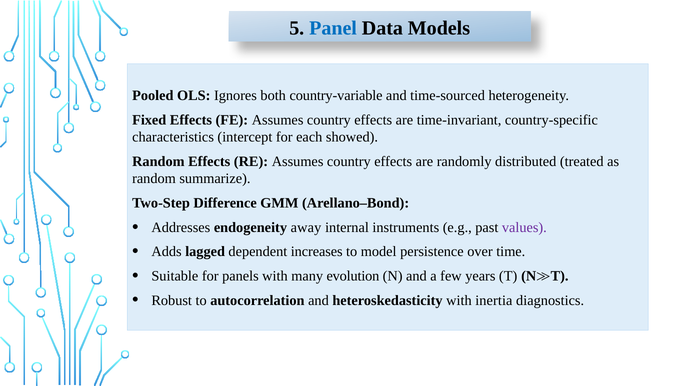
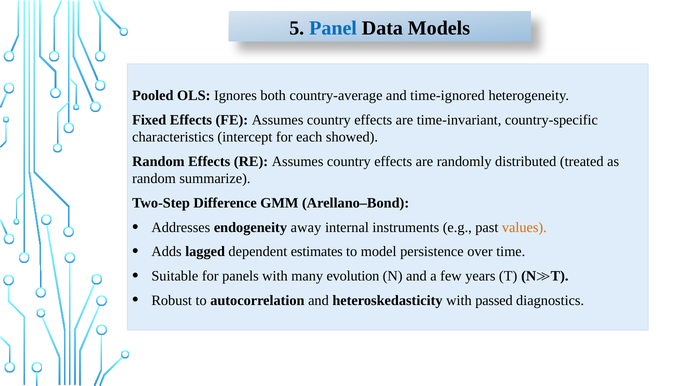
country-variable: country-variable -> country-average (336, 96)
time-sourced: time-sourced -> time-ignored (448, 96)
values colour: purple -> orange (524, 227)
increases: increases -> estimates (317, 252)
inertia: inertia -> passed (494, 300)
